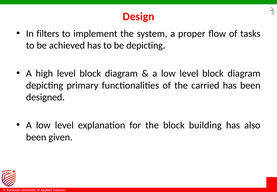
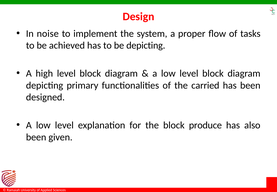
filters: filters -> noise (48, 33)
building: building -> produce (205, 125)
